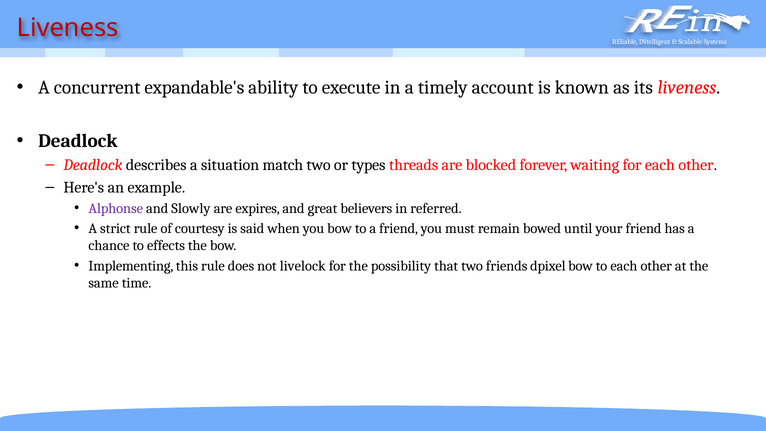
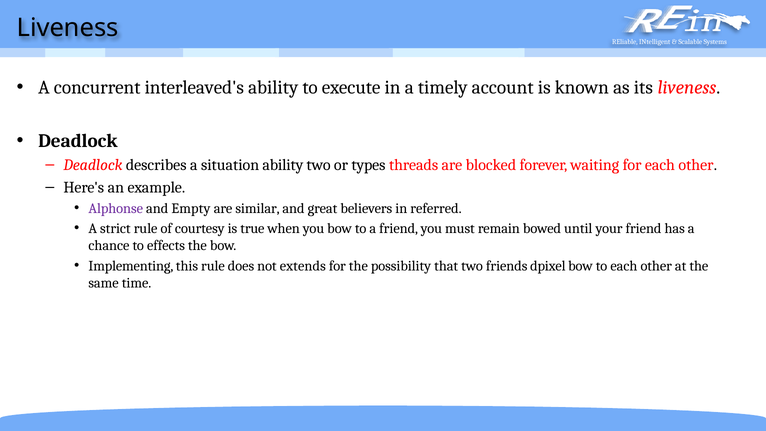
Liveness colour: red -> black (68, 28)
expandable's: expandable's -> interleaved's (194, 87)
situation match: match -> ability (283, 165)
Slowly: Slowly -> Empty (191, 208)
expires: expires -> similar (258, 208)
said: said -> true (252, 228)
livelock: livelock -> extends (303, 266)
